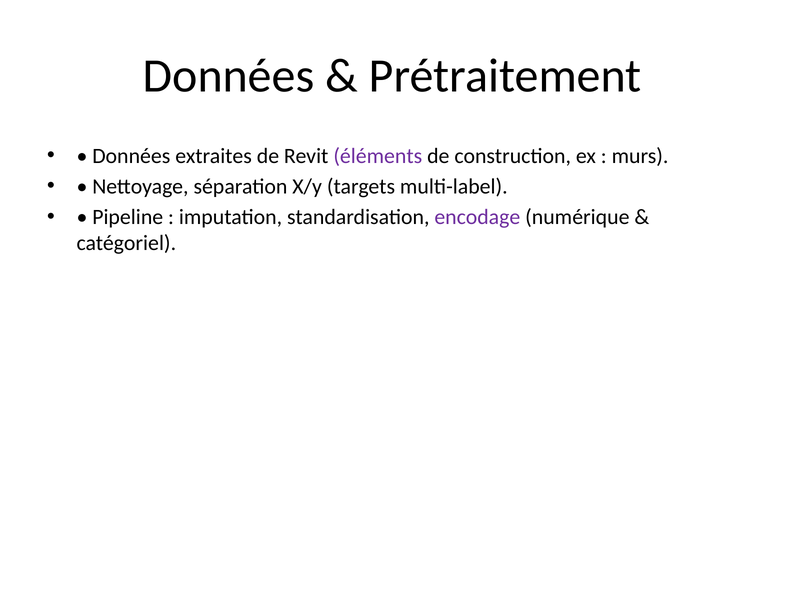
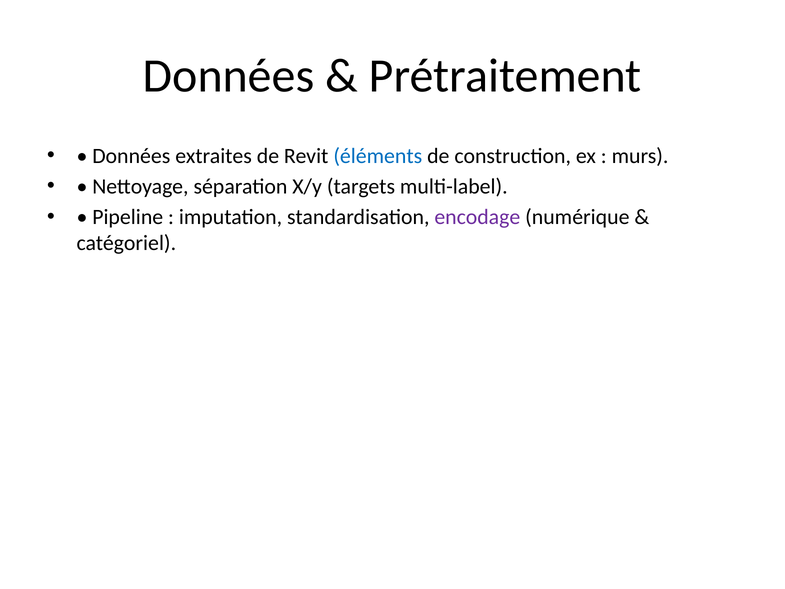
éléments colour: purple -> blue (378, 156)
